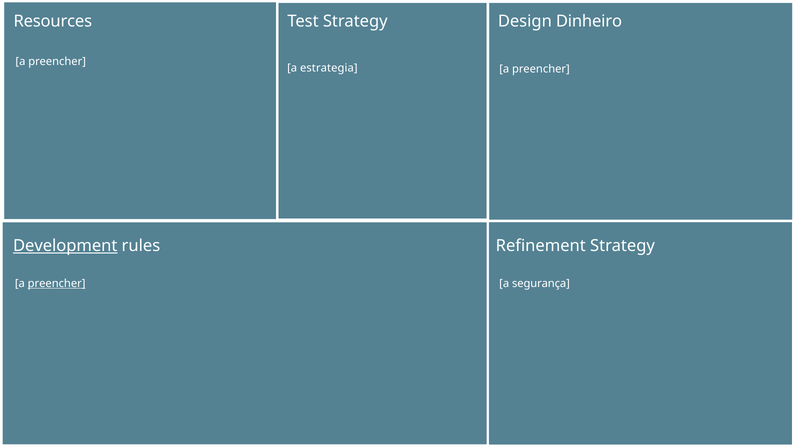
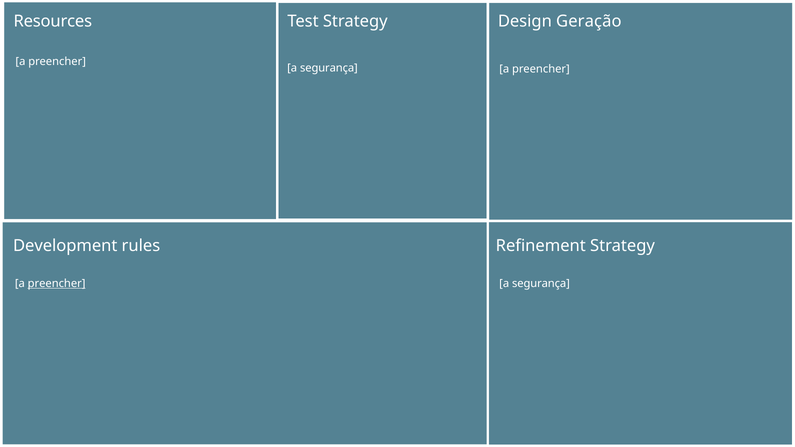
Dinheiro: Dinheiro -> Geração (589, 21)
estrategia: estrategia -> segurança (329, 68)
Development underline: present -> none (65, 246)
